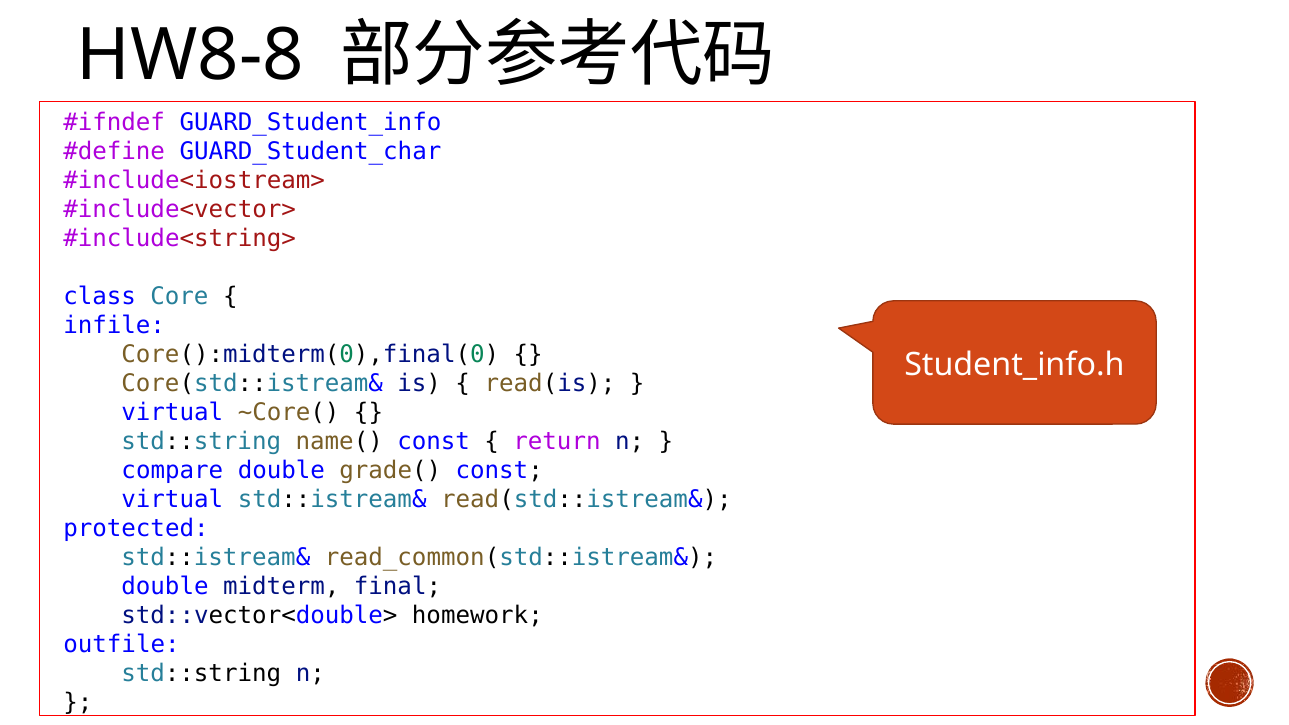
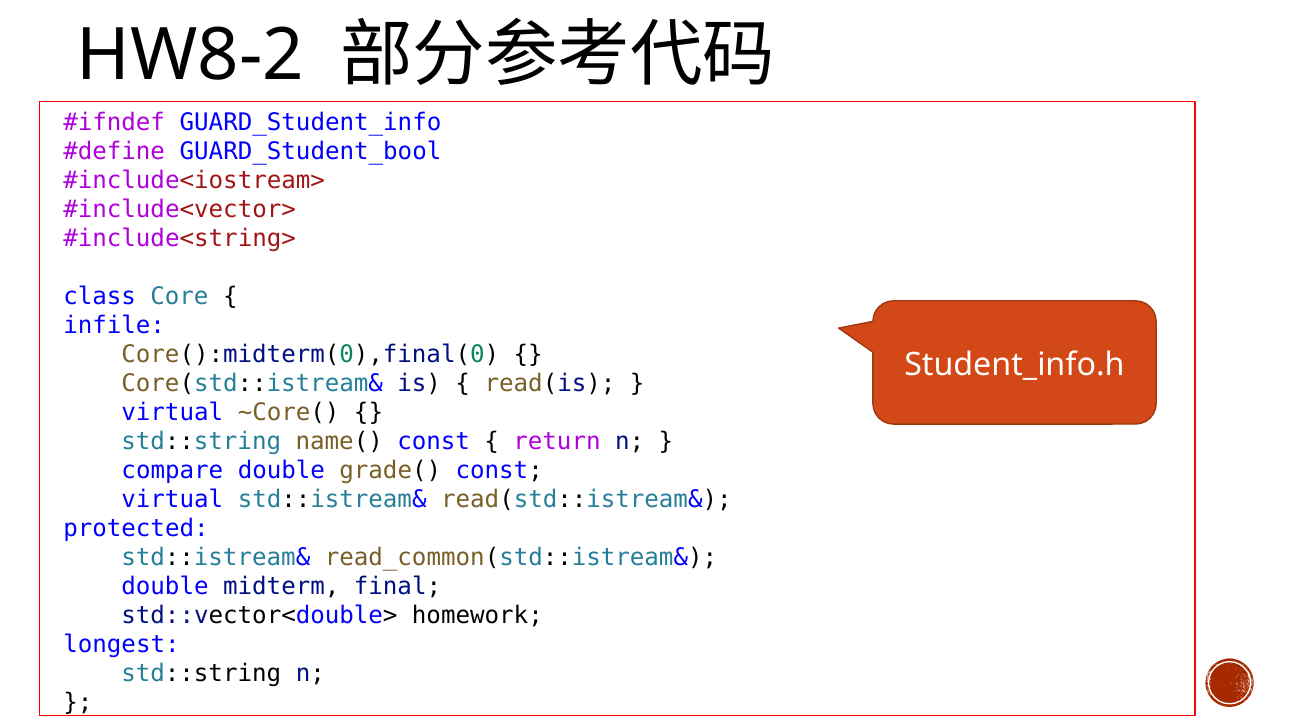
HW8-8: HW8-8 -> HW8-2 (190, 55)
GUARD_Student_char: GUARD_Student_char -> GUARD_Student_bool (311, 152)
outfile: outfile -> longest (121, 645)
